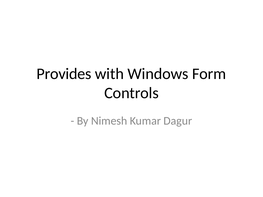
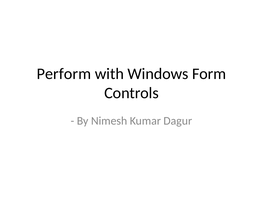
Provides: Provides -> Perform (64, 74)
